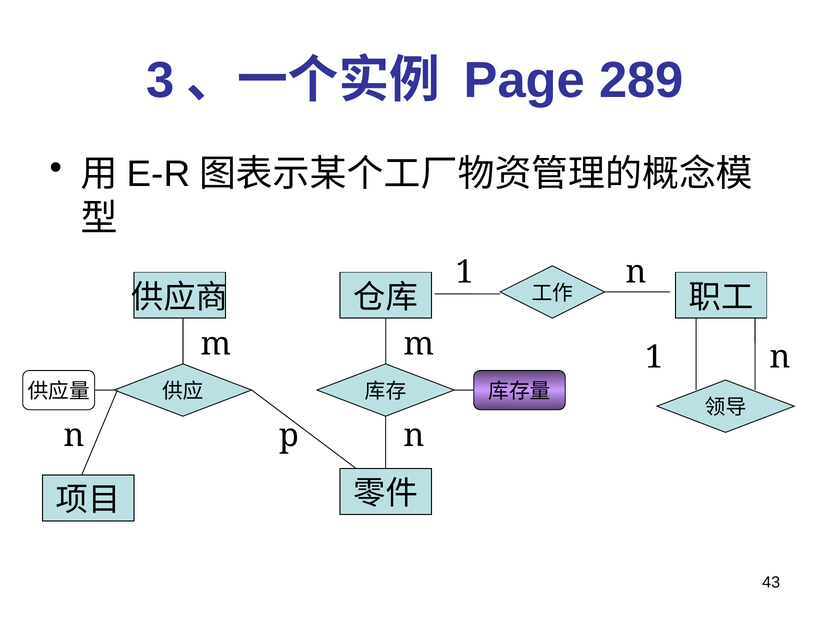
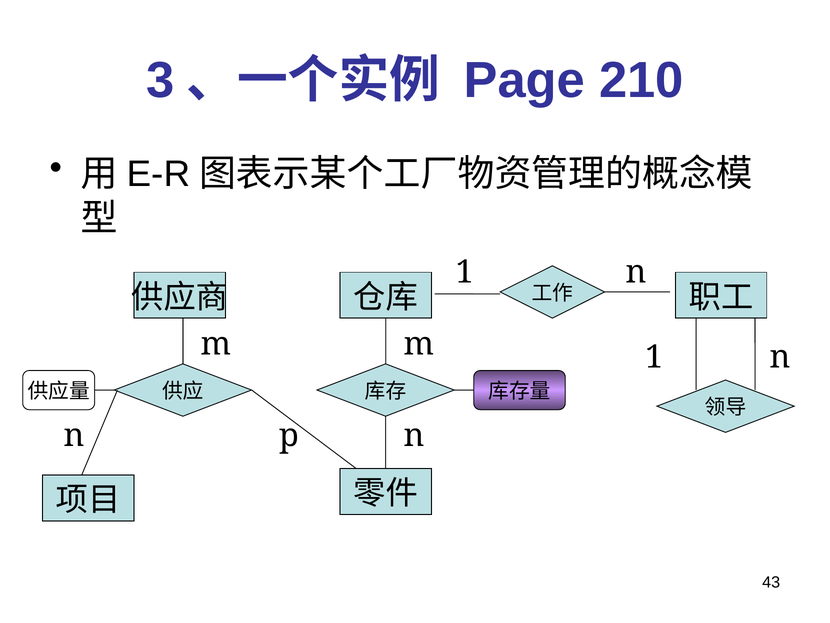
289: 289 -> 210 (641, 80)
